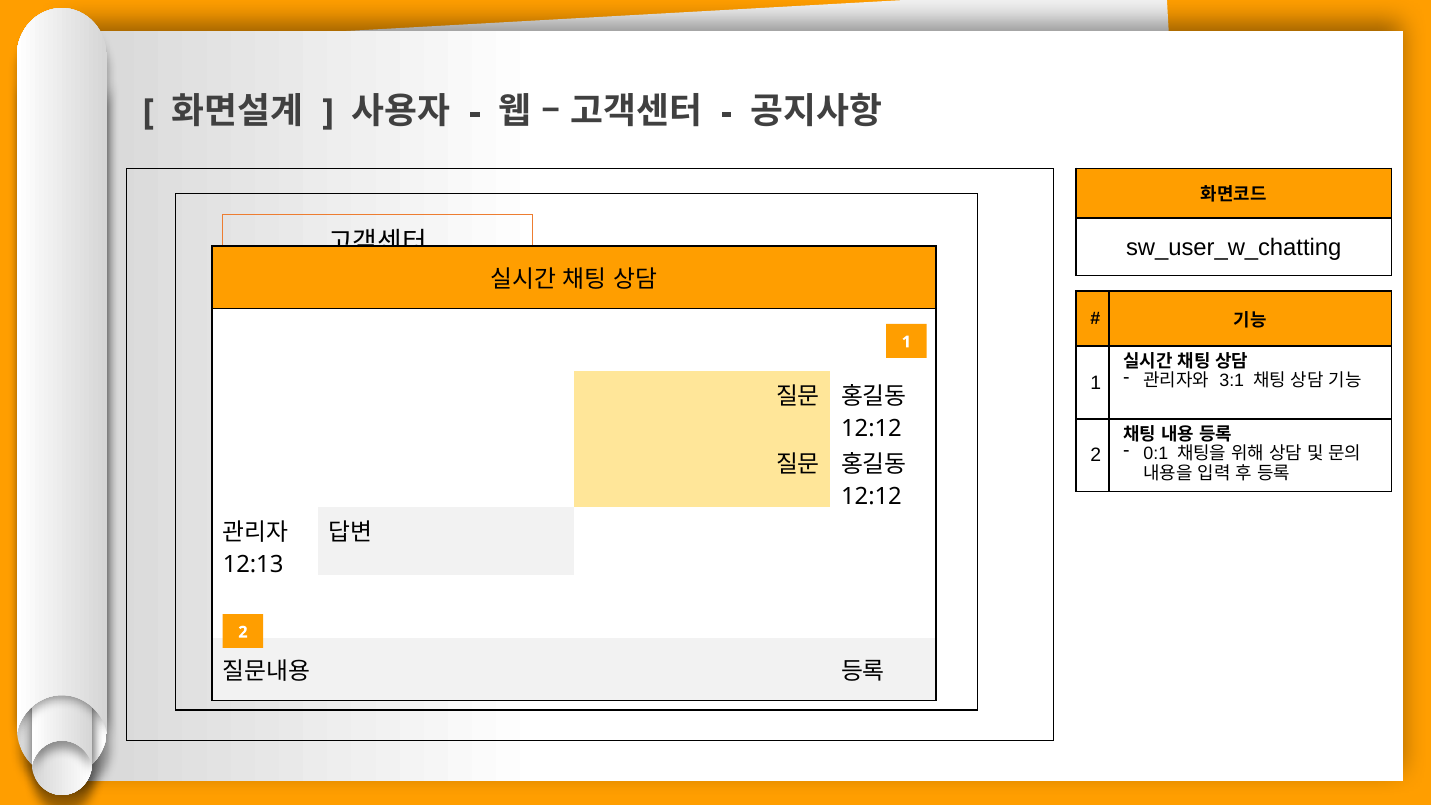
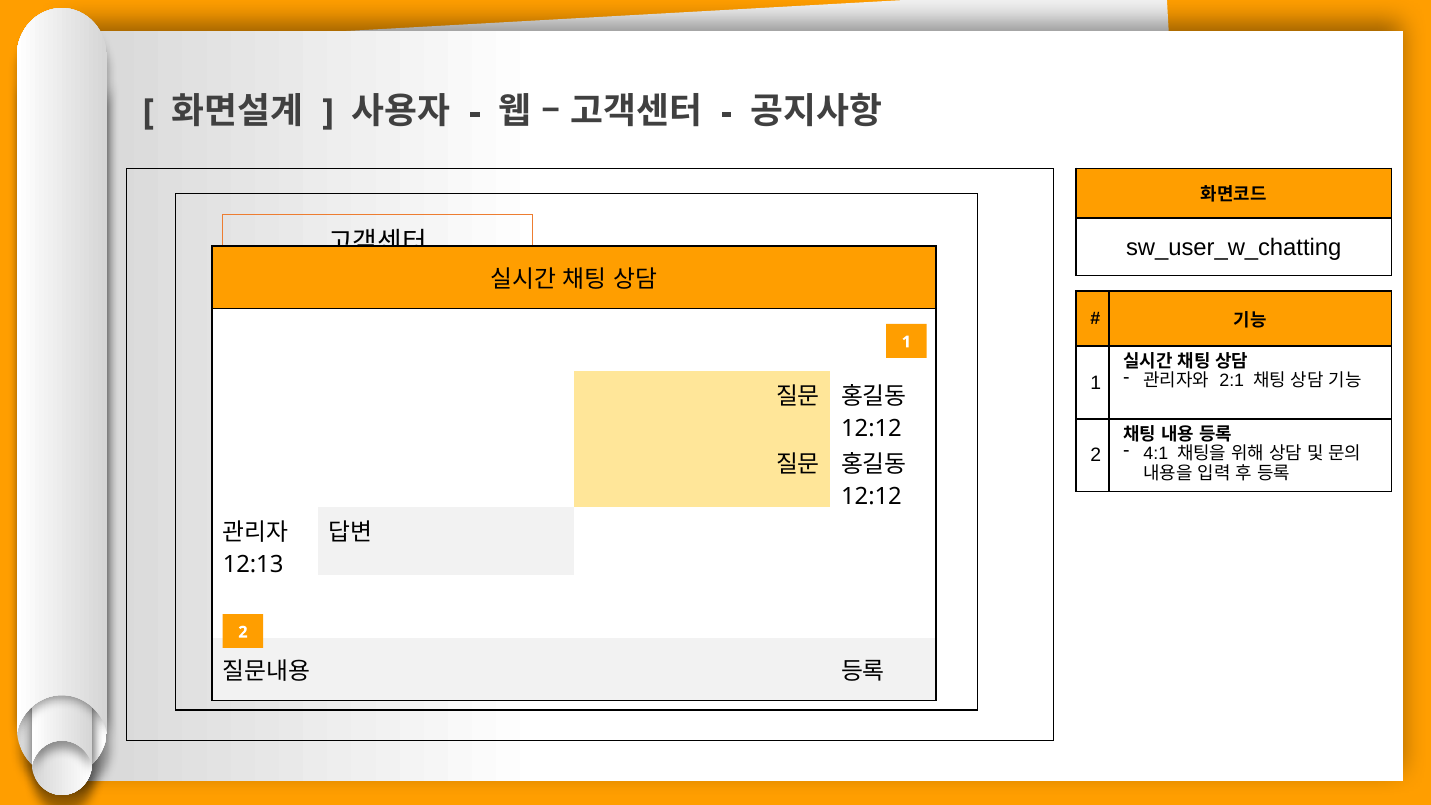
3:1: 3:1 -> 2:1 (1232, 381)
0:1: 0:1 -> 4:1 (1156, 454)
